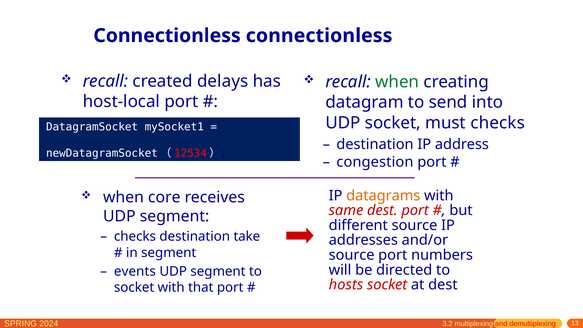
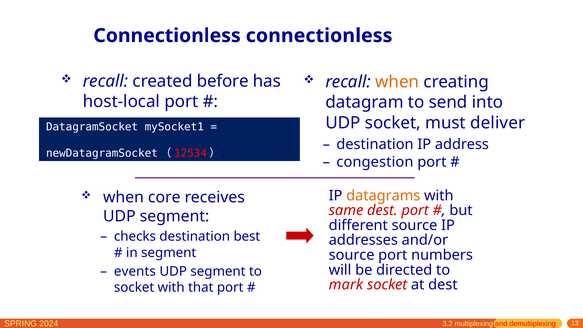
delays: delays -> before (223, 81)
when colour: green -> orange (397, 82)
must checks: checks -> deliver (498, 123)
take: take -> best (247, 237)
hosts: hosts -> mark (346, 285)
